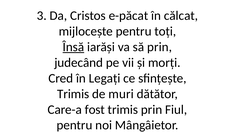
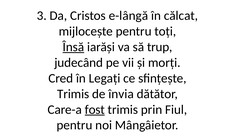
e-păcat: e-păcat -> e-lângă (128, 16)
să prin: prin -> trup (160, 47)
muri: muri -> învia (121, 94)
fost underline: none -> present (95, 110)
